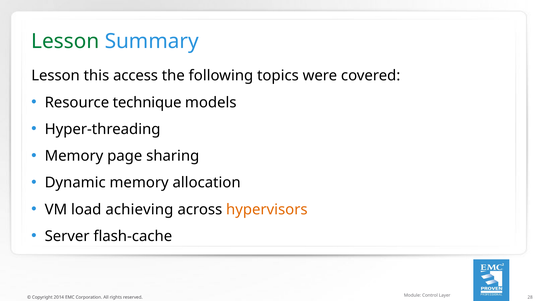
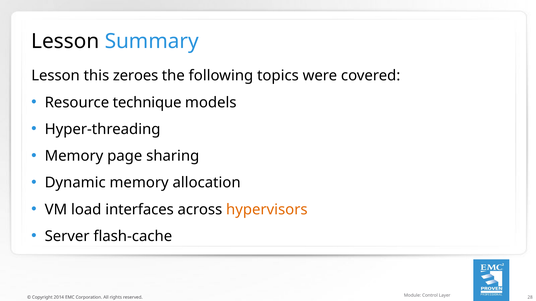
Lesson colour: green -> black (65, 41)
access: access -> zeroes (136, 76)
achieving: achieving -> interfaces (140, 210)
